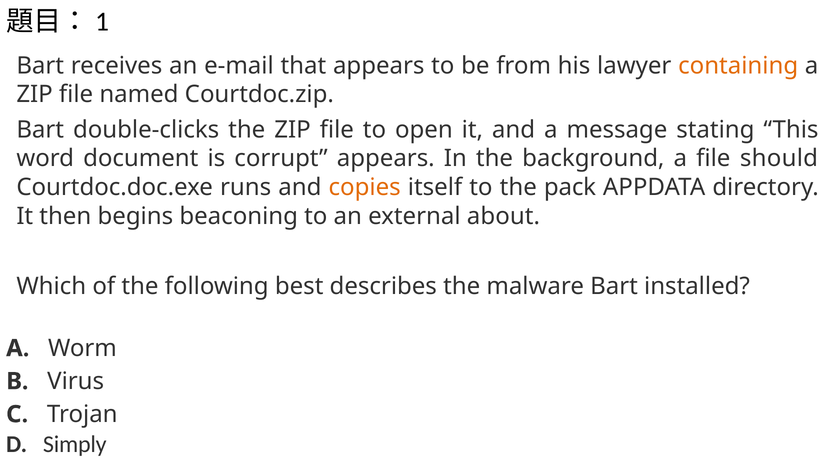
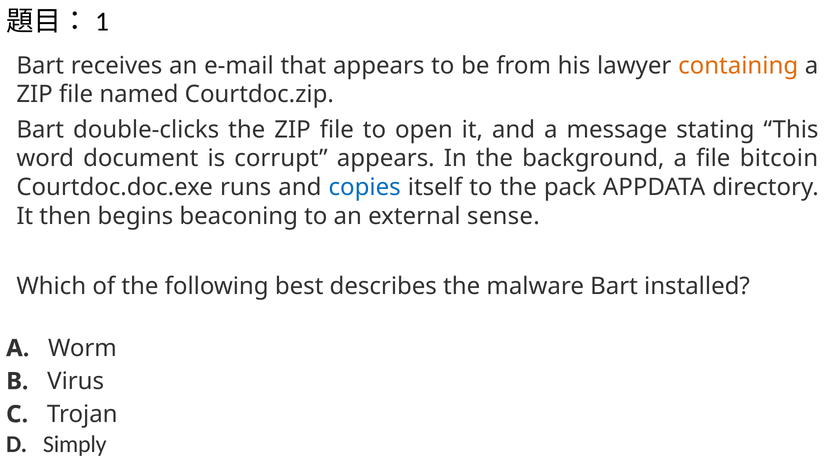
should: should -> bitcoin (779, 159)
copies colour: orange -> blue (365, 187)
about: about -> sense (503, 216)
